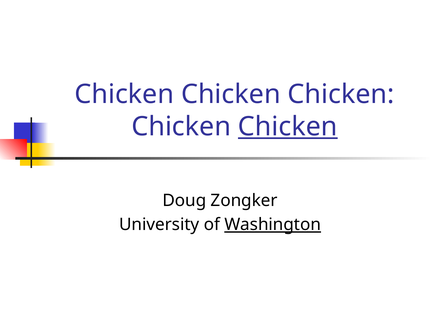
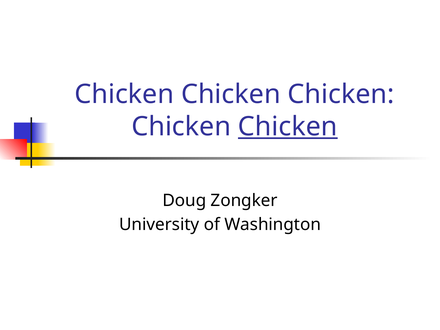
Washington underline: present -> none (273, 225)
